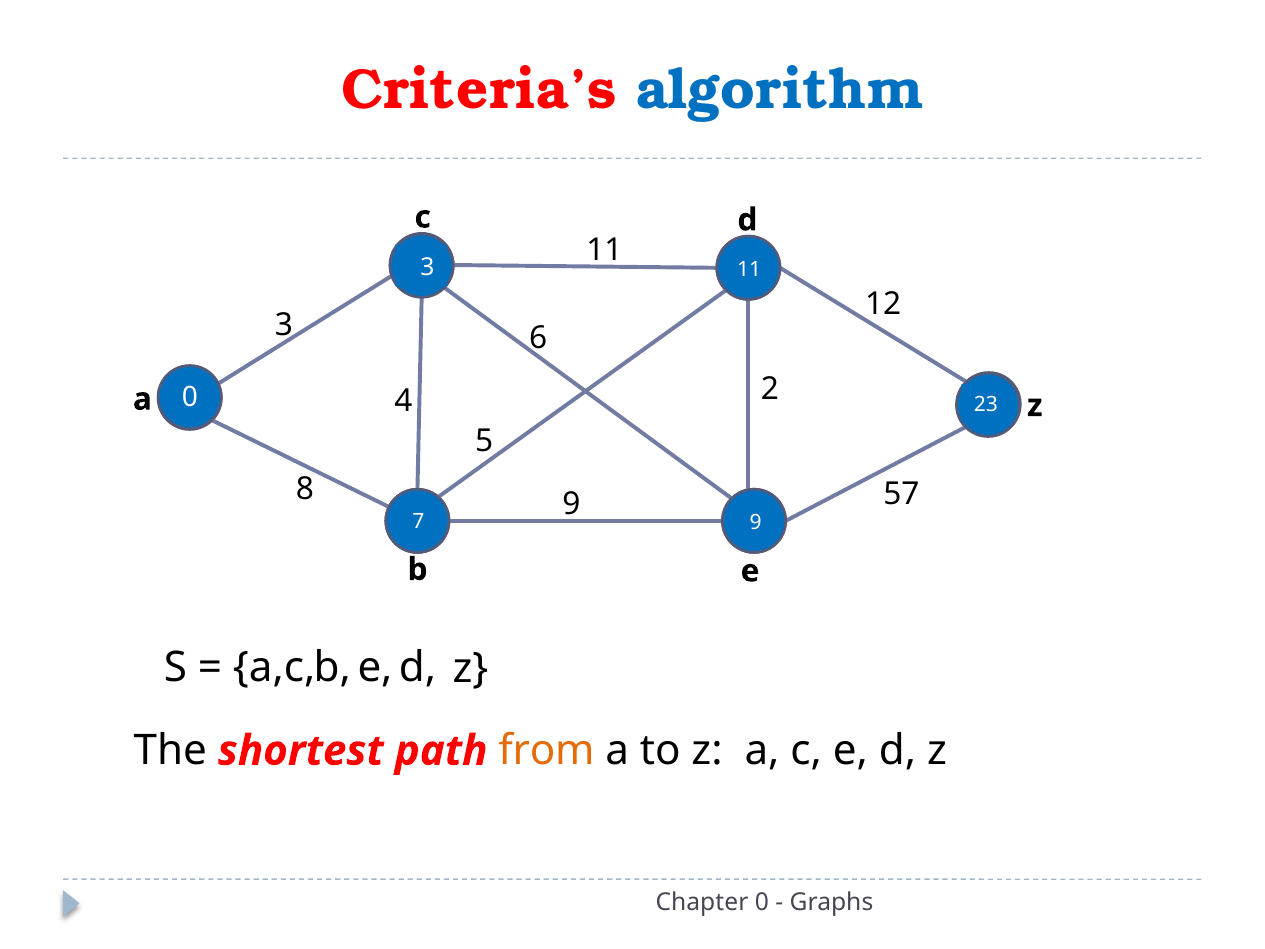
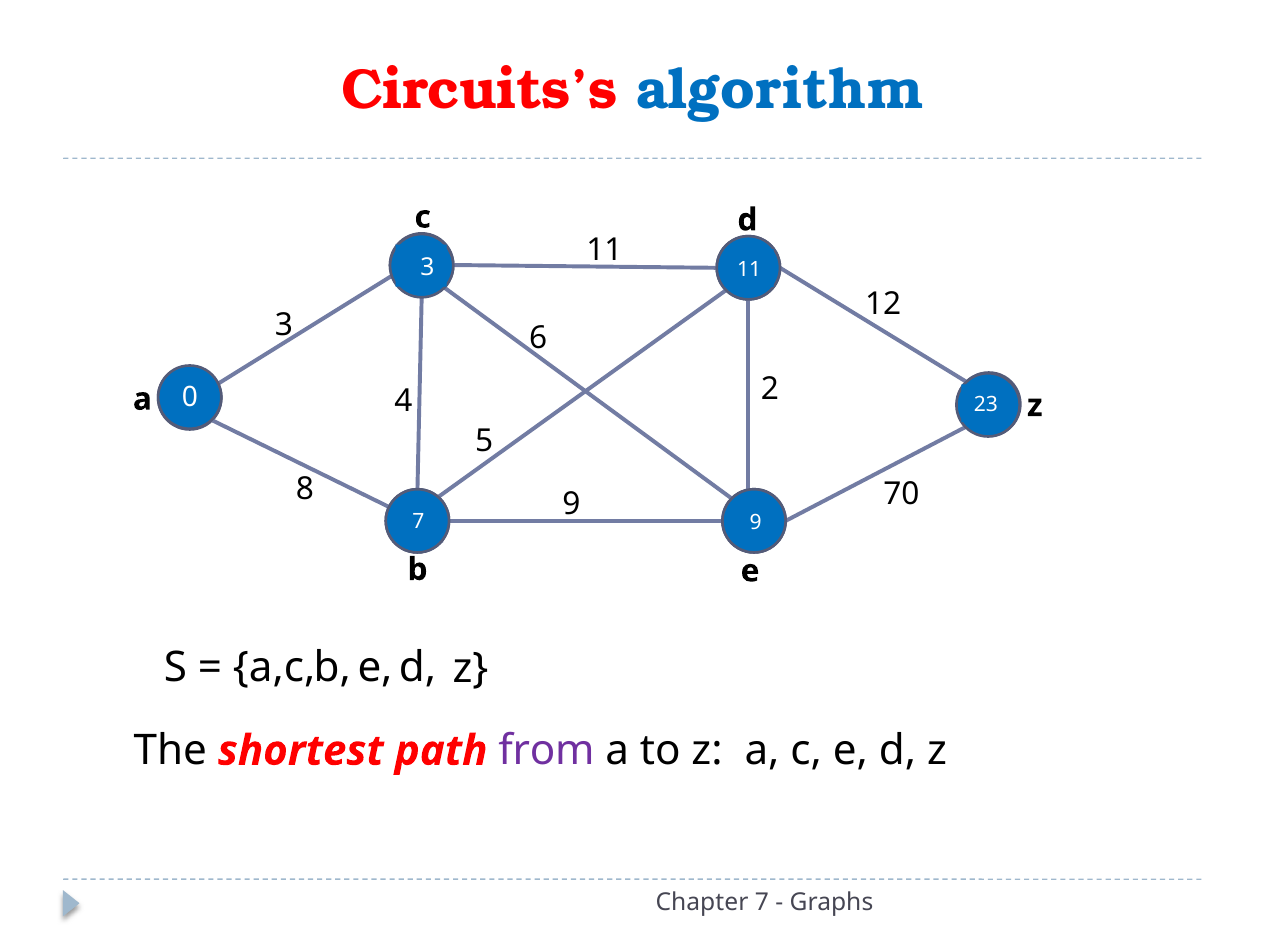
Criteria’s: Criteria’s -> Circuits’s (479, 90)
57: 57 -> 70 (902, 494)
from colour: orange -> purple (547, 751)
Chapter 0: 0 -> 7 (762, 902)
